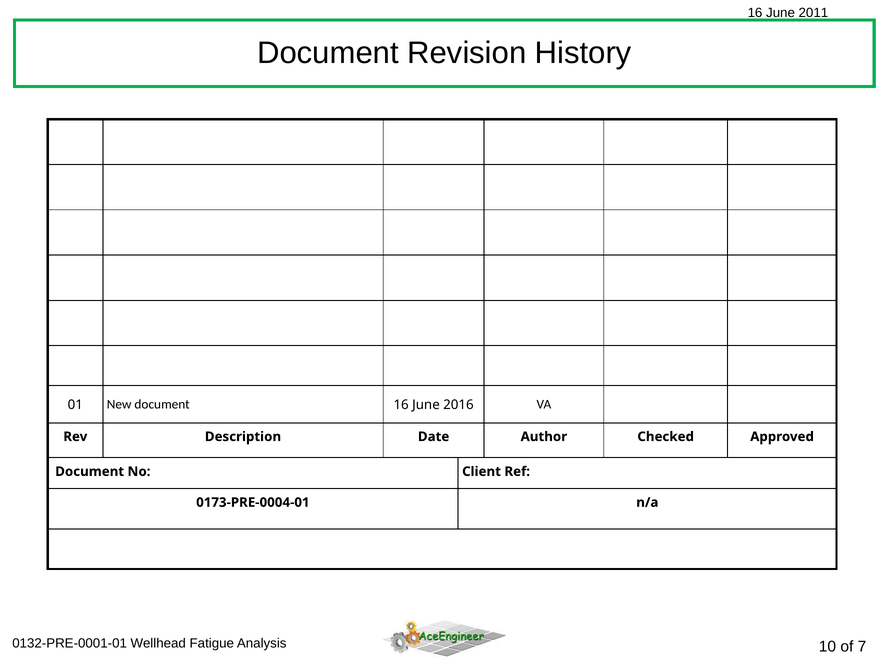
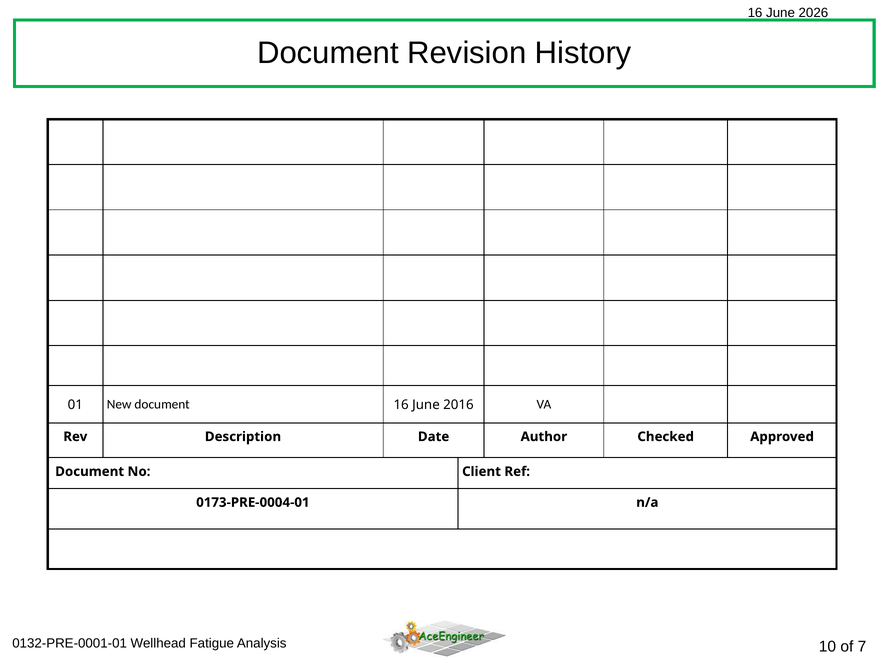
2011: 2011 -> 2026 (813, 13)
